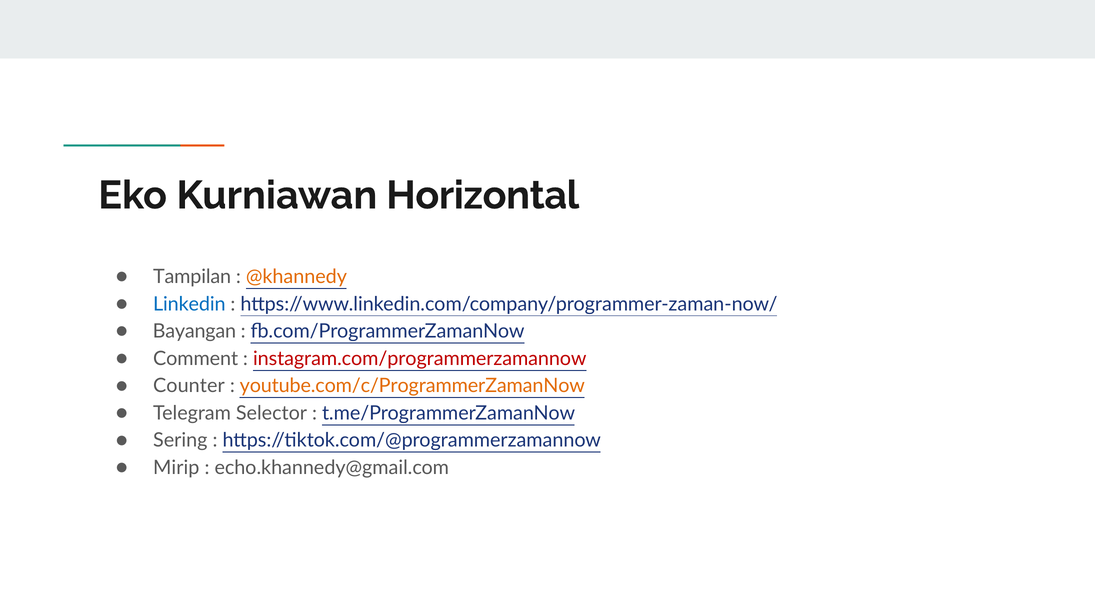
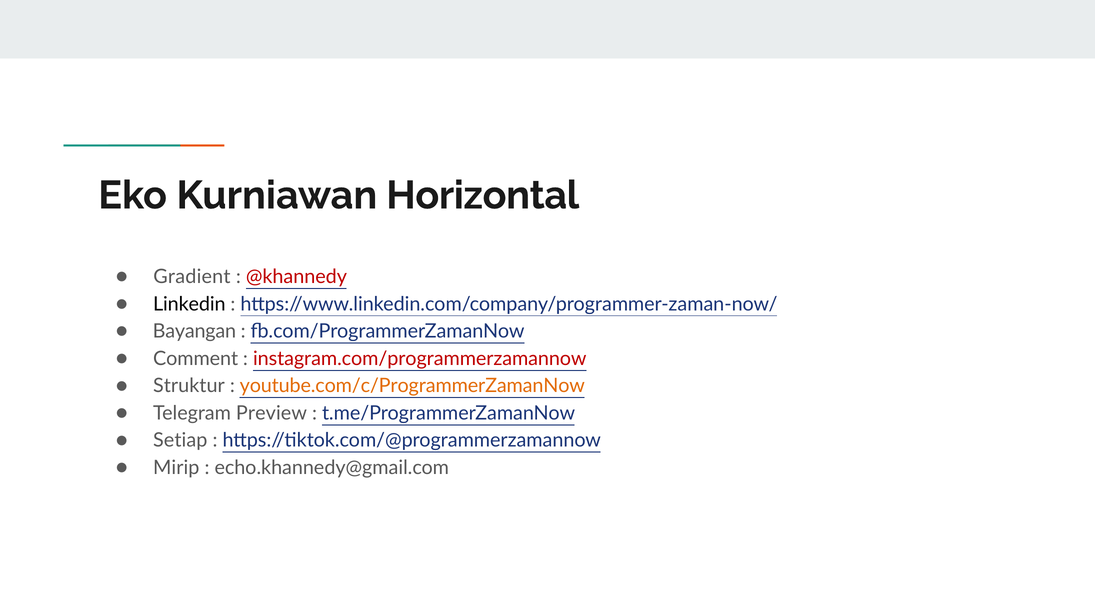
Tampilan: Tampilan -> Gradient (192, 277)
@khannedy colour: orange -> red (296, 277)
Linkedin colour: blue -> black (189, 304)
Counter: Counter -> Struktur (189, 386)
Selector: Selector -> Preview (271, 413)
Sering: Sering -> Setiap (180, 440)
